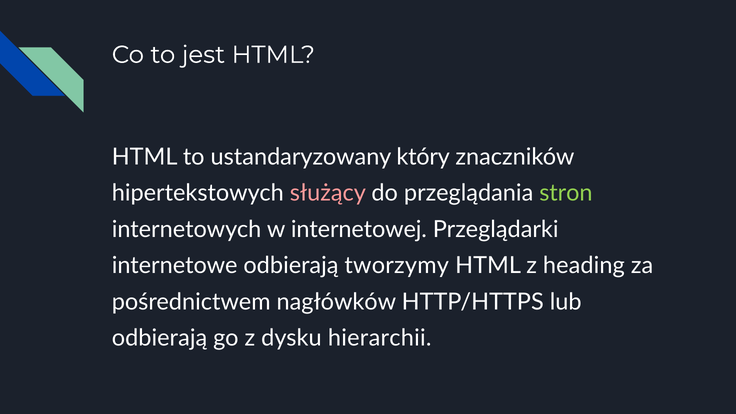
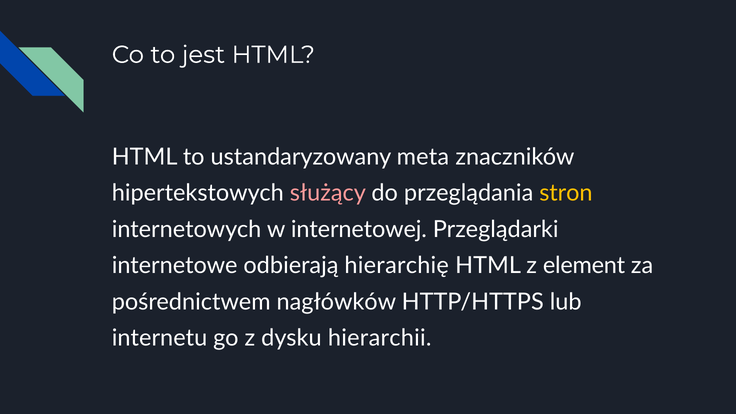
który: który -> meta (423, 157)
stron colour: light green -> yellow (566, 193)
tworzymy: tworzymy -> hierarchię (397, 266)
heading: heading -> element (584, 266)
odbierają: odbierają -> internetu (160, 338)
